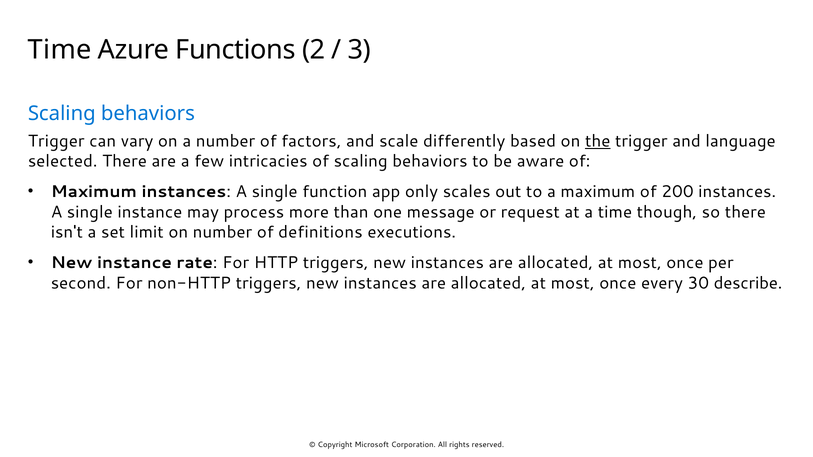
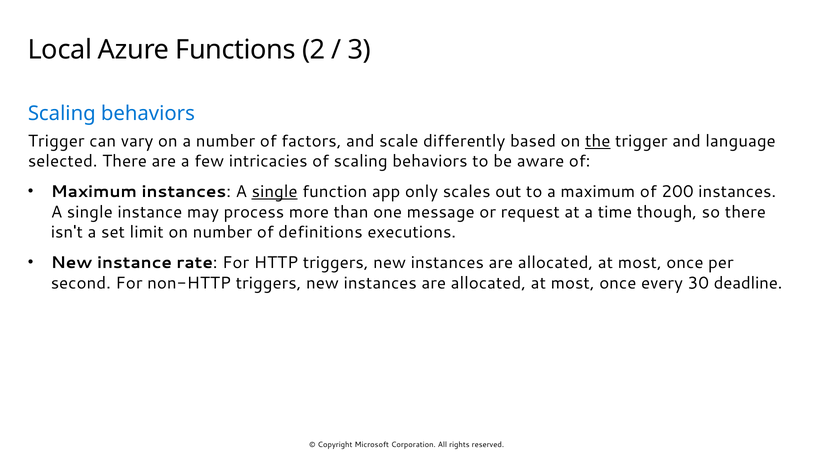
Time: Time -> Local (60, 50)
single underline: none -> present (275, 192)
describe: describe -> deadline (748, 283)
